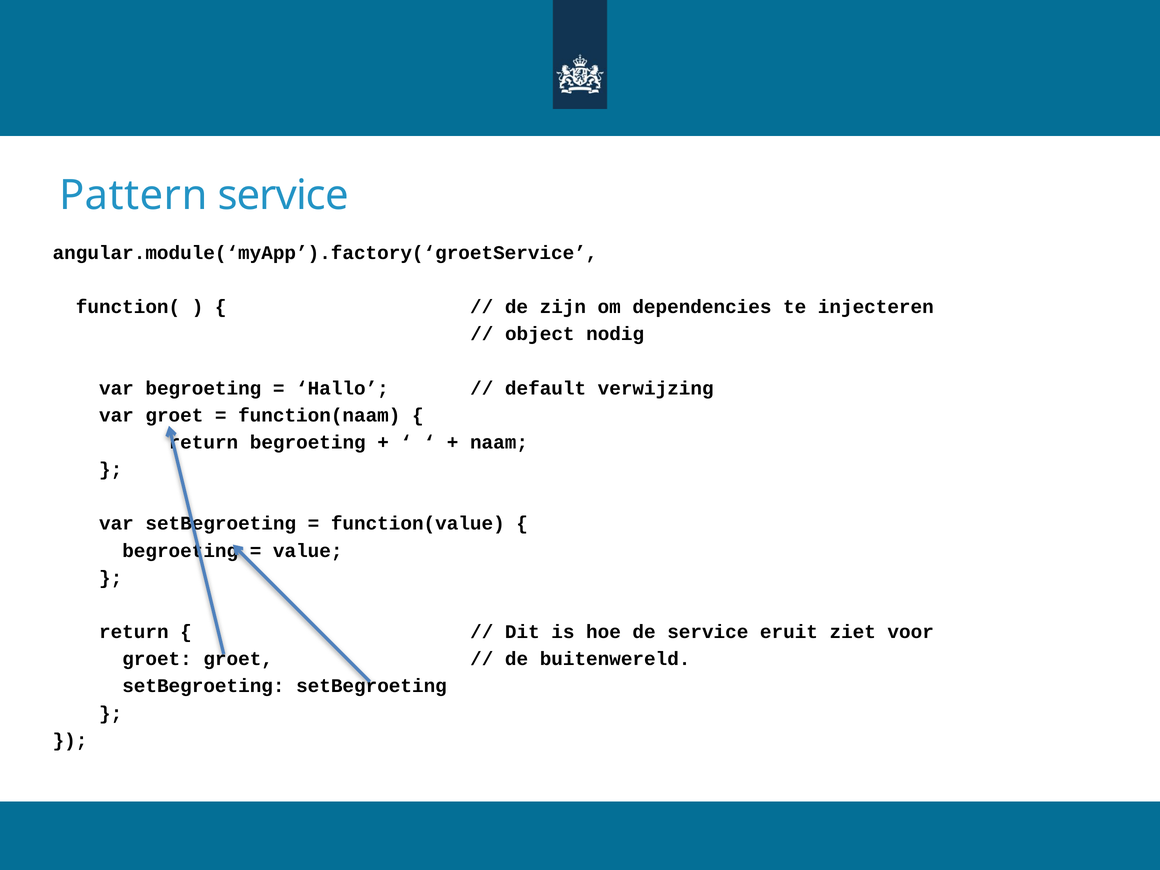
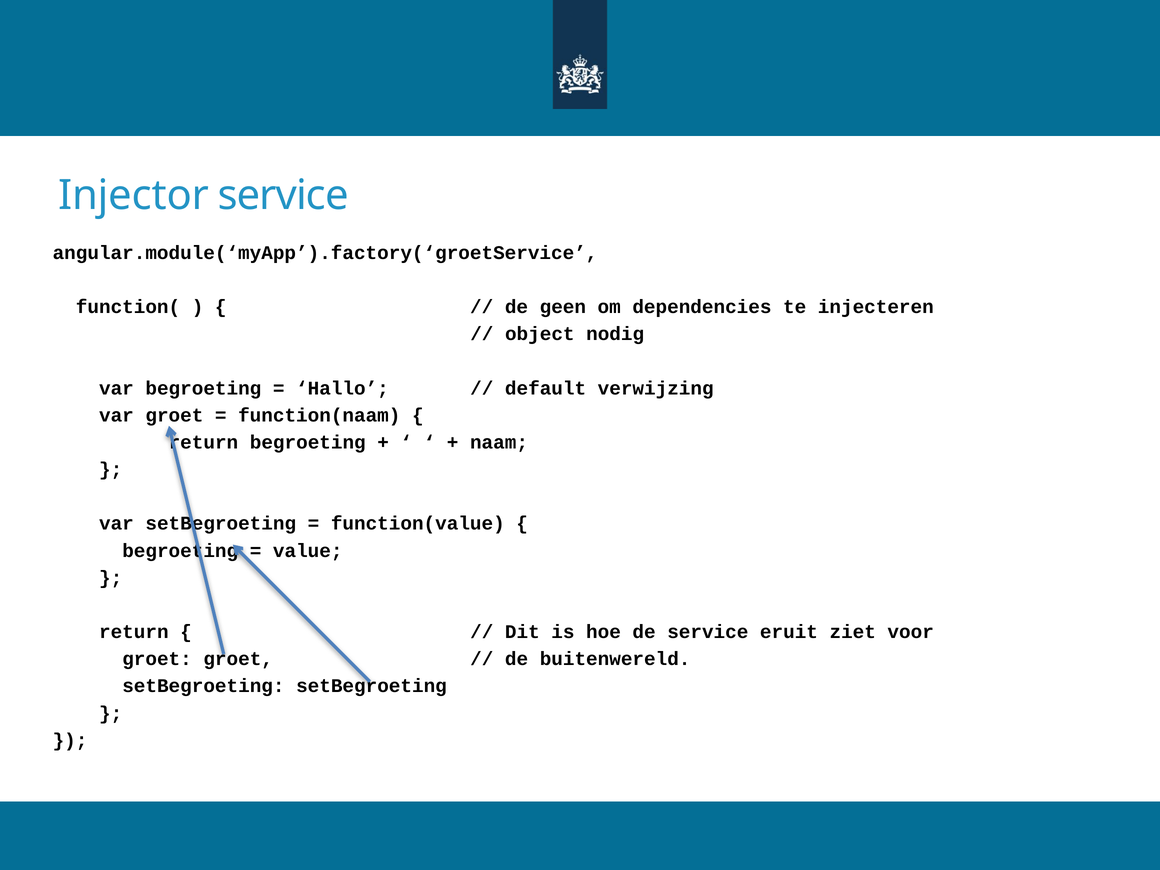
Pattern: Pattern -> Injector (134, 196)
zijn: zijn -> geen (563, 307)
